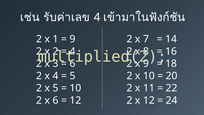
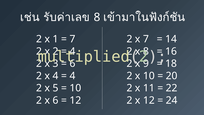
4: 4 -> 8 (97, 17)
9: 9 -> 7 (73, 39)
5: 5 -> 4 (73, 76)
